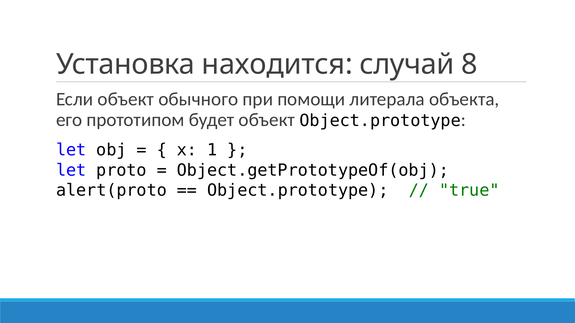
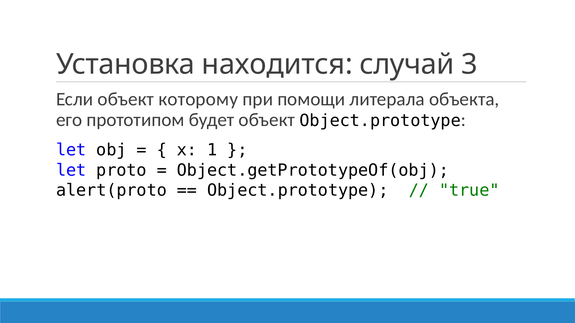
8: 8 -> 3 (470, 64)
обычного: обычного -> которому (198, 99)
